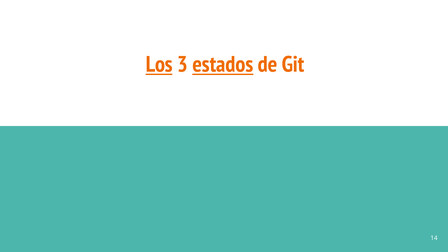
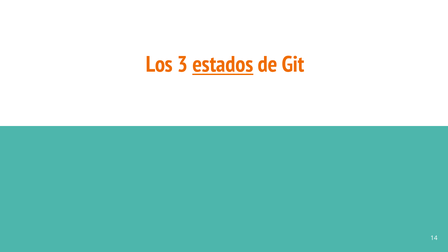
Los underline: present -> none (159, 65)
